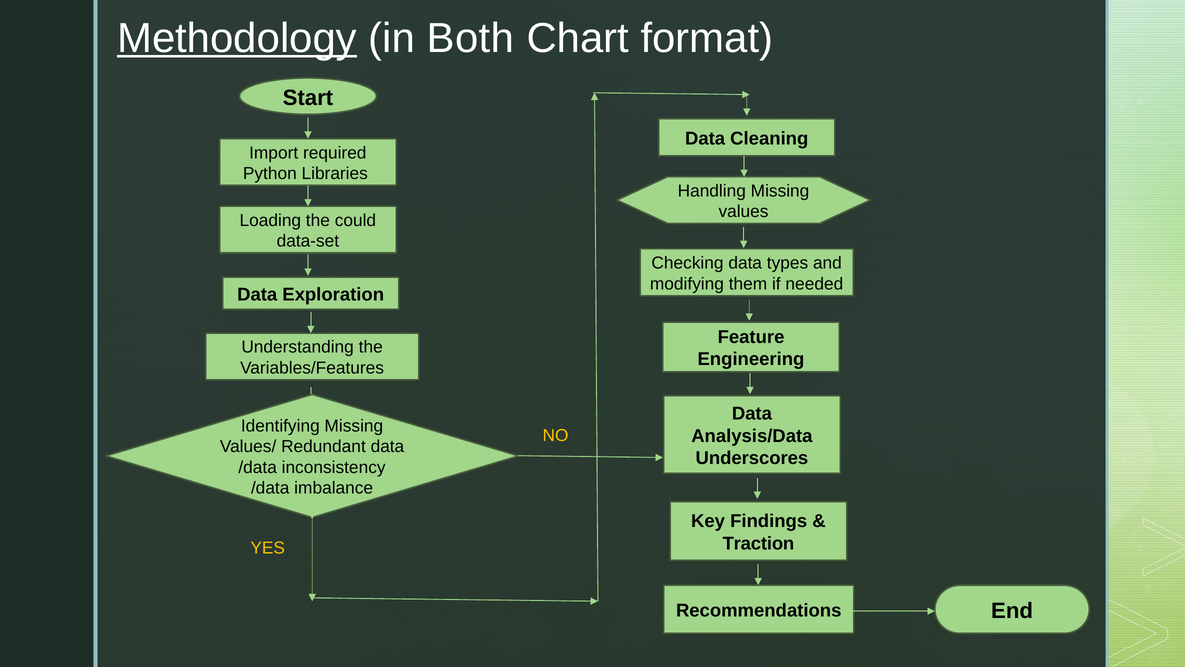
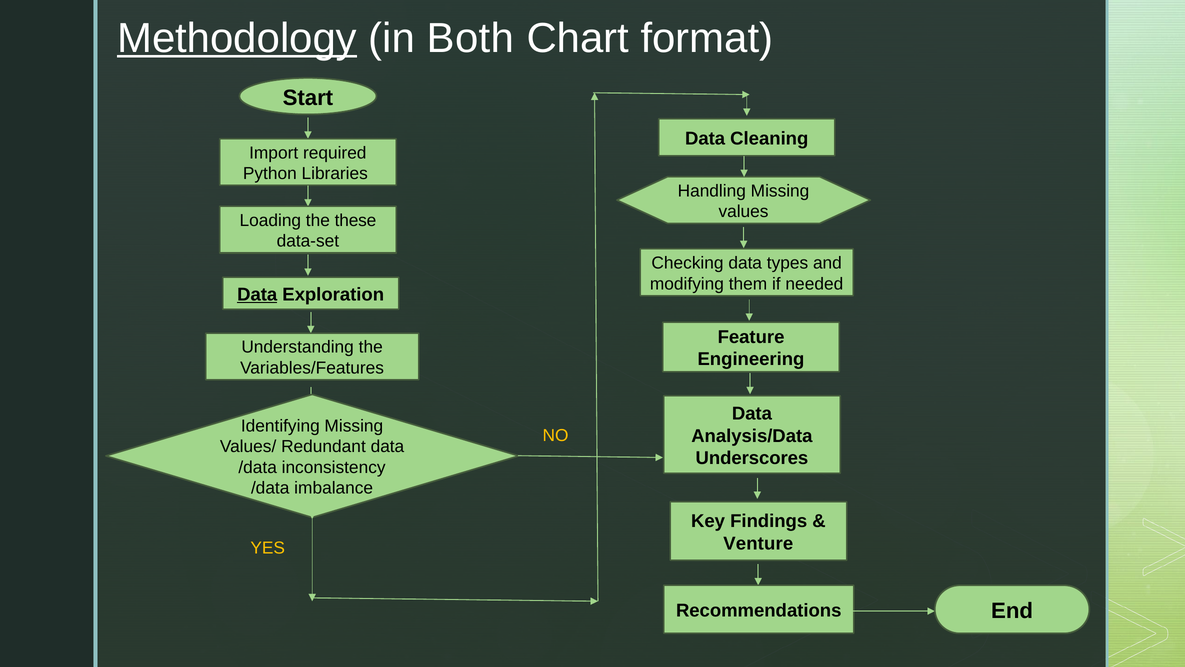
could: could -> these (356, 220)
Data underline: none -> present (257, 294)
Traction: Traction -> Venture (758, 543)
